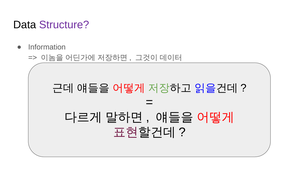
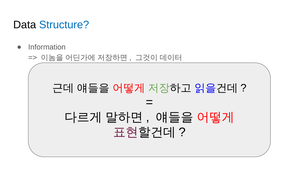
Structure colour: purple -> blue (64, 25)
